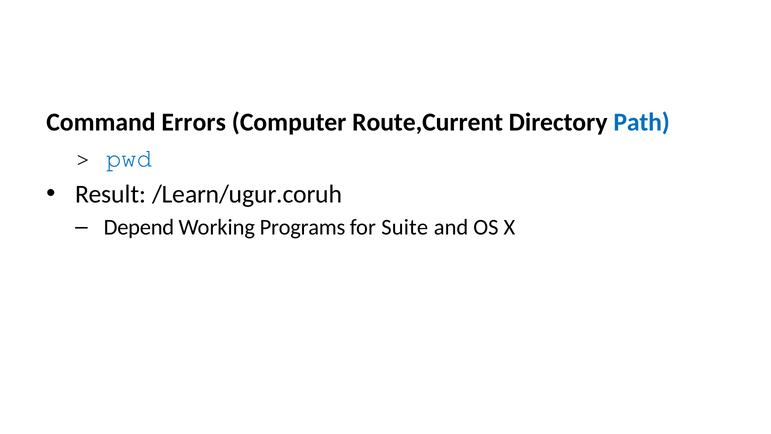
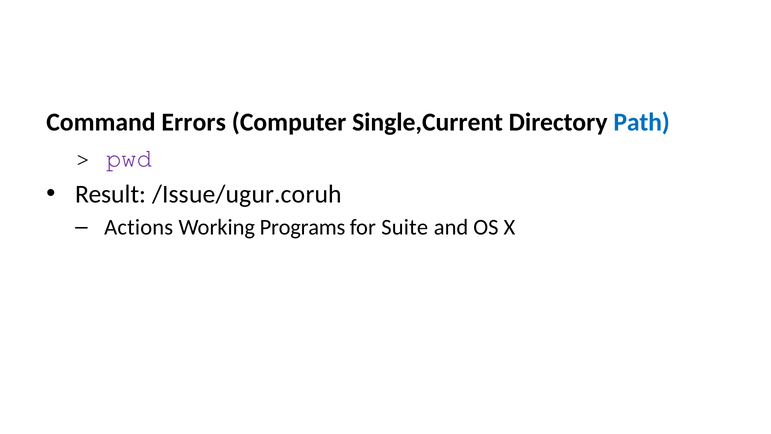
Route,Current: Route,Current -> Single,Current (428, 122)
pwd colour: blue -> purple (129, 158)
/Learn/ugur.coruh: /Learn/ugur.coruh -> /Issue/ugur.coruh (247, 194)
Depend: Depend -> Actions (139, 227)
